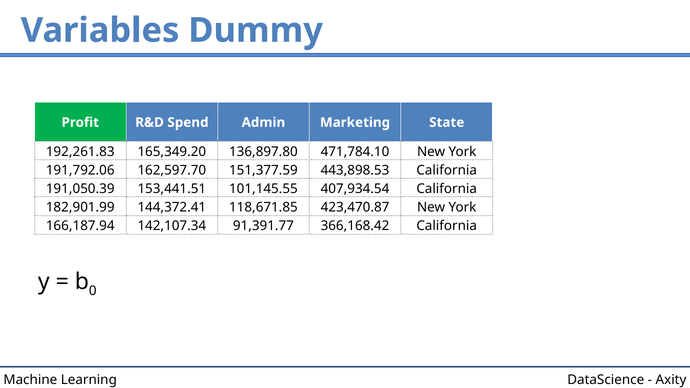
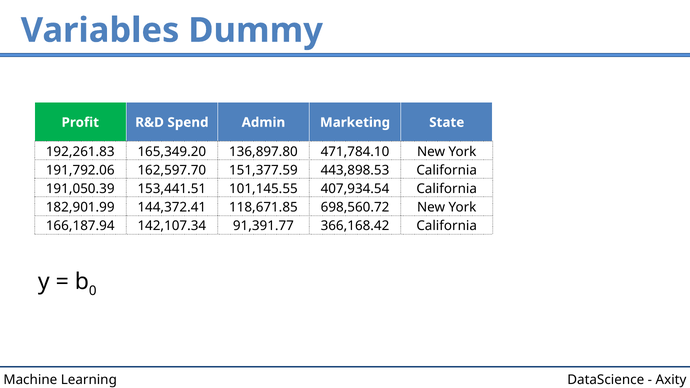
423,470.87: 423,470.87 -> 698,560.72 (355, 207)
